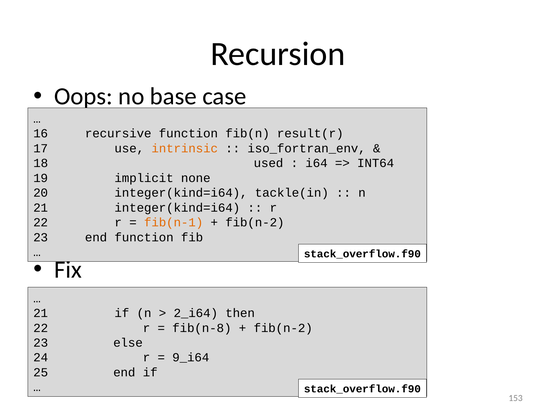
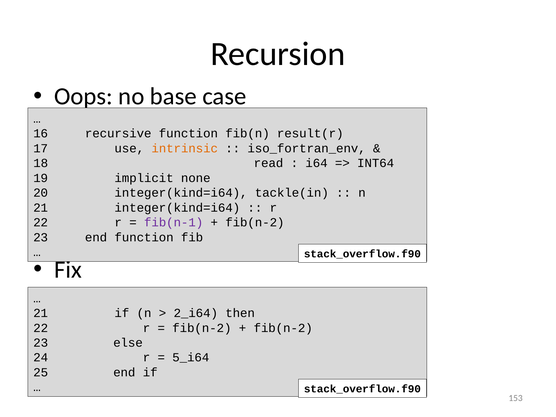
used: used -> read (269, 163)
fib(n-1 colour: orange -> purple (174, 223)
fib(n-8: fib(n-8 -> fib(n-2 (202, 328)
9_i64: 9_i64 -> 5_i64 (191, 358)
